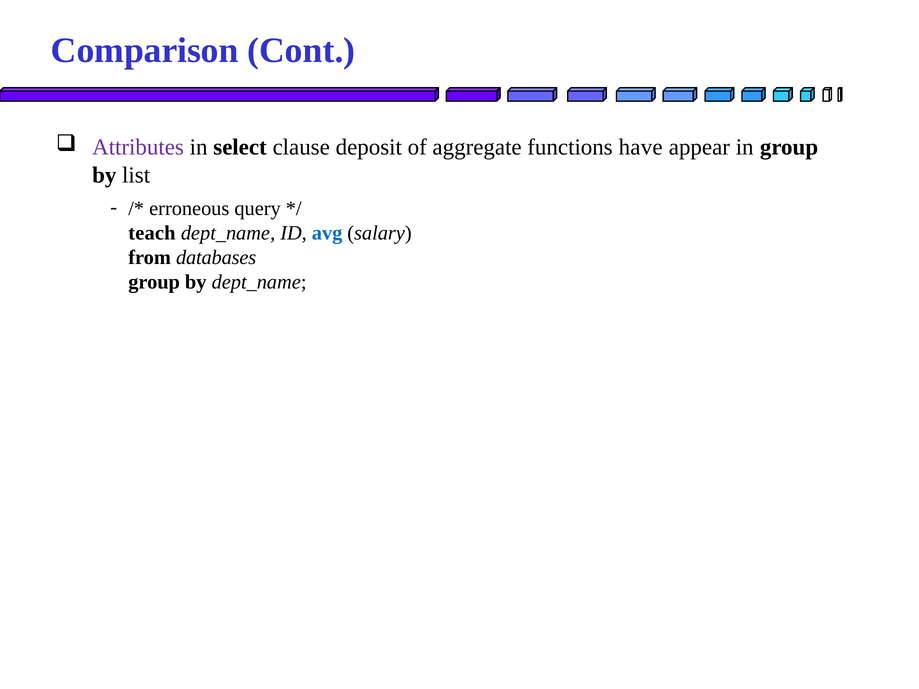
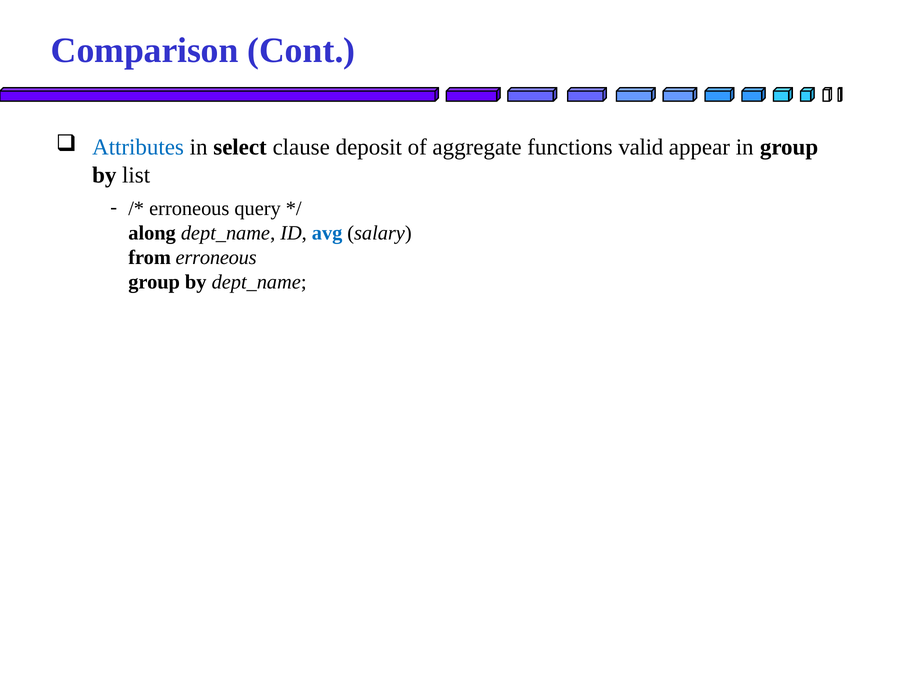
Attributes colour: purple -> blue (138, 147)
have: have -> valid (641, 147)
teach: teach -> along (152, 233)
from databases: databases -> erroneous (216, 257)
